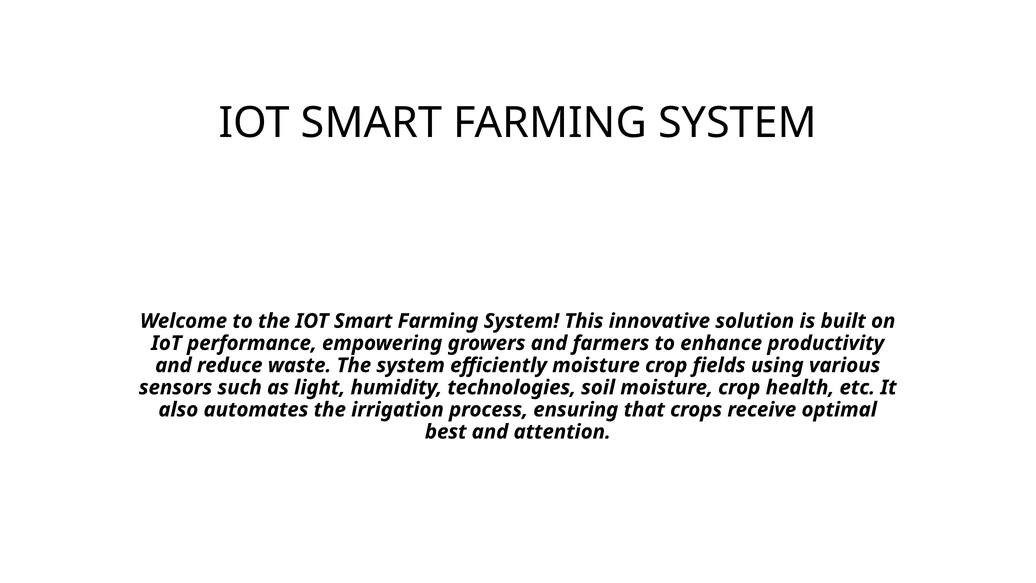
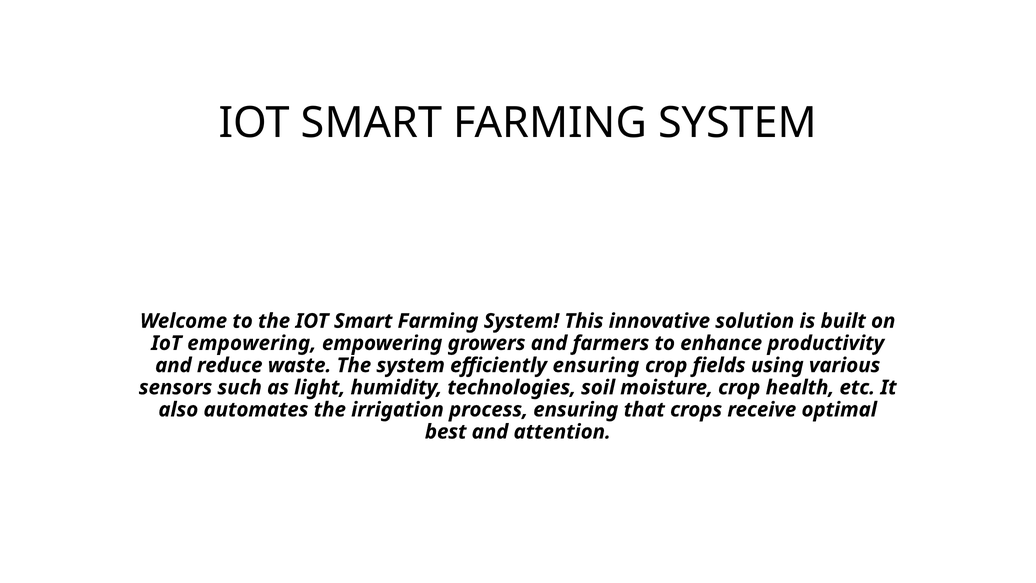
IoT performance: performance -> empowering (252, 343)
efficiently moisture: moisture -> ensuring (596, 365)
